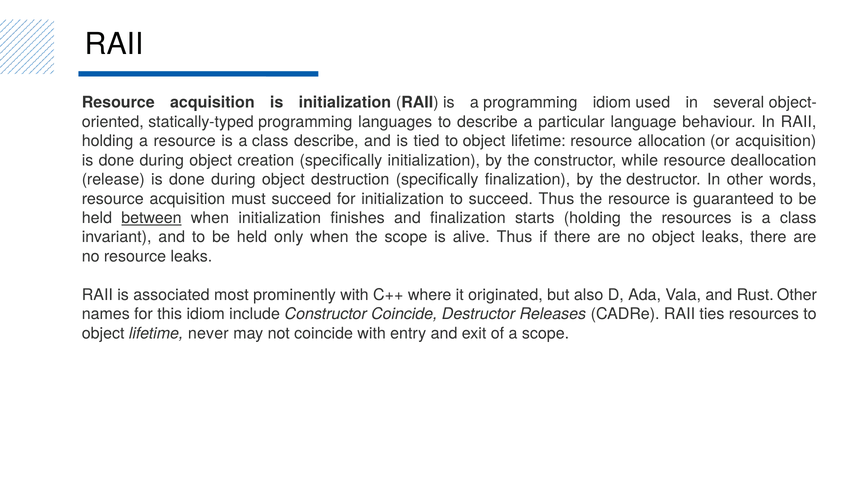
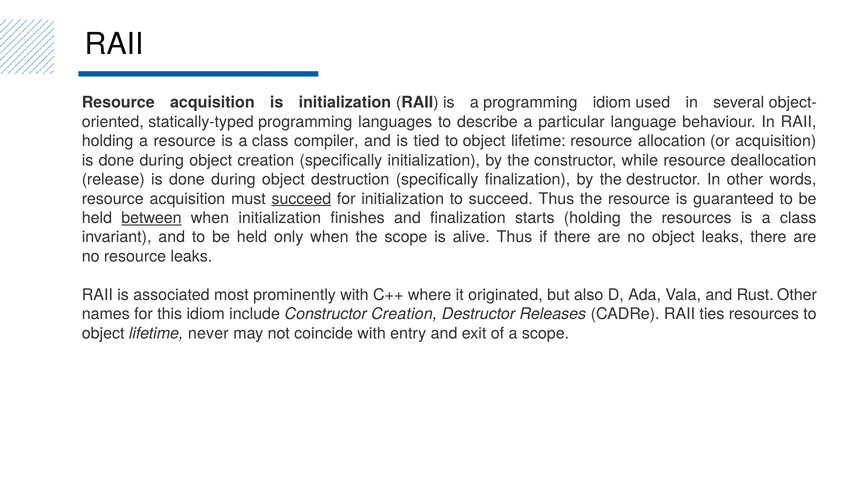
class describe: describe -> compiler (326, 141)
succeed underline: none -> present (301, 199)
Constructor Coincide: Coincide -> Creation (404, 314)
